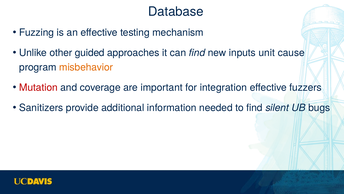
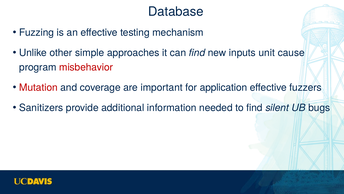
guided: guided -> simple (90, 53)
misbehavior colour: orange -> red (86, 67)
integration: integration -> application (223, 87)
